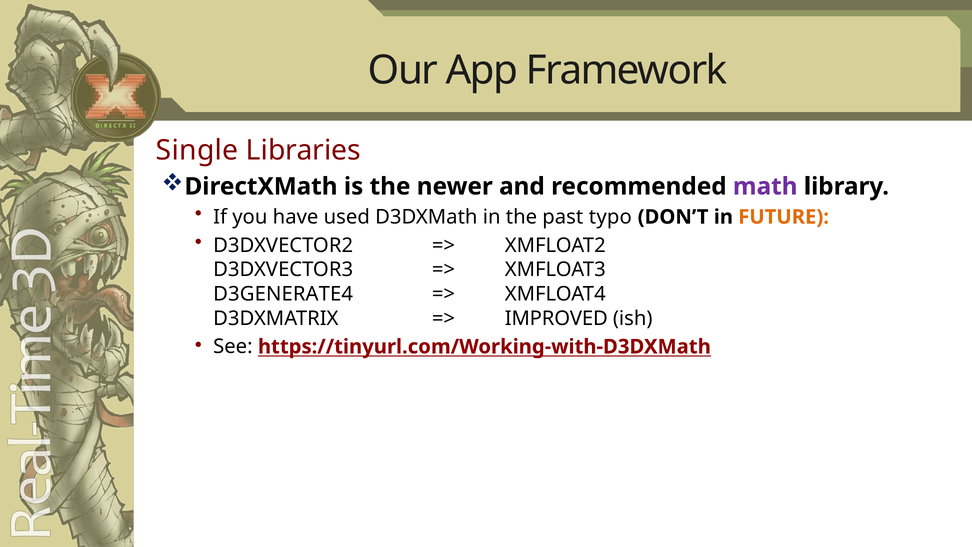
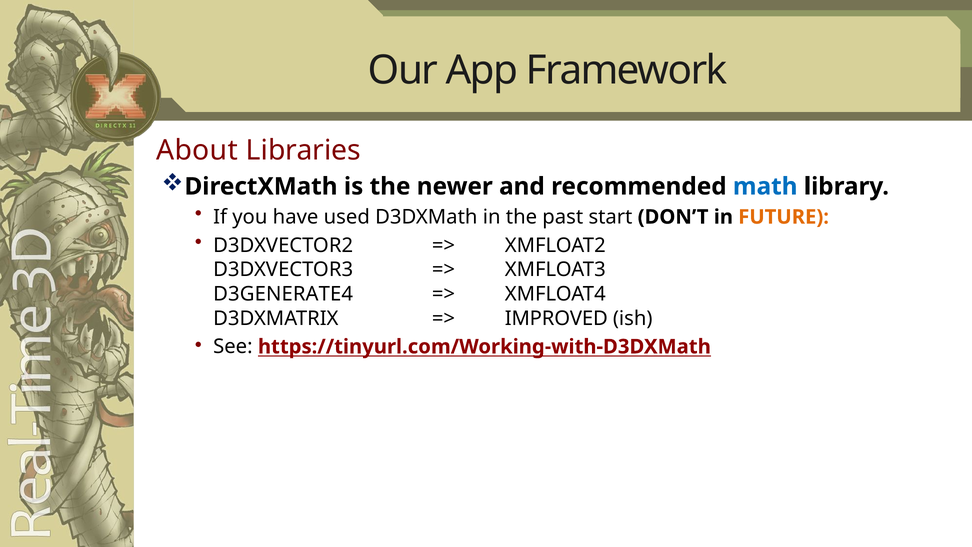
Single: Single -> About (197, 150)
math colour: purple -> blue (765, 186)
typo: typo -> start (610, 217)
